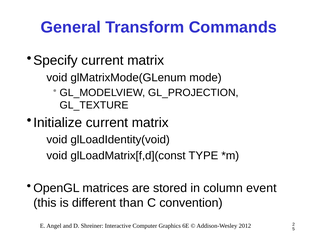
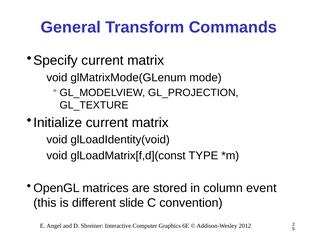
than: than -> slide (132, 203)
